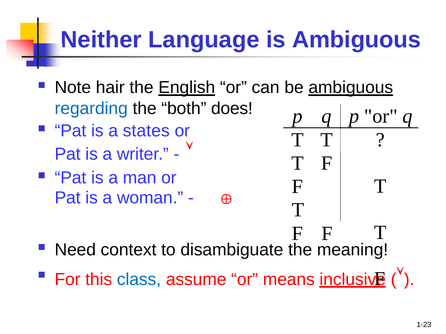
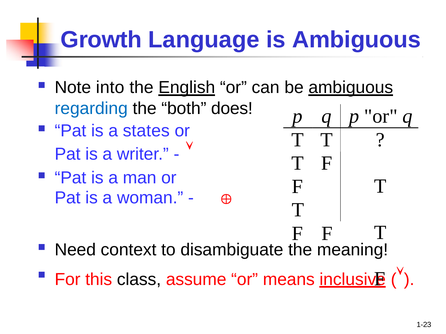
Neither: Neither -> Growth (101, 40)
hair: hair -> into (110, 88)
class colour: blue -> black (139, 280)
